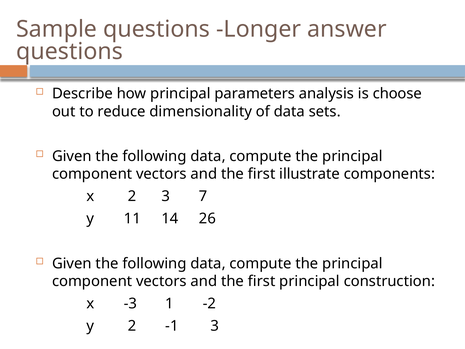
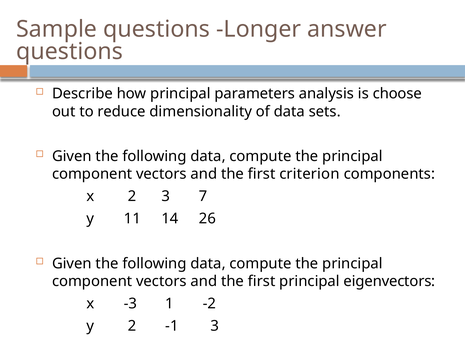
illustrate: illustrate -> criterion (309, 174)
construction: construction -> eigenvectors (389, 281)
